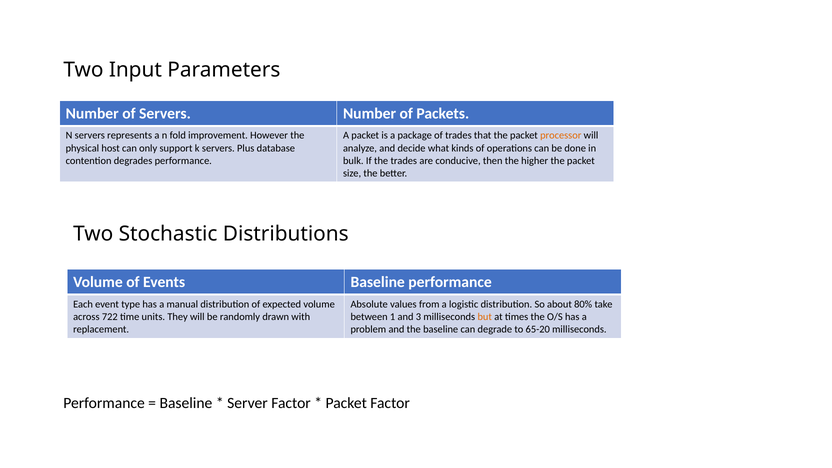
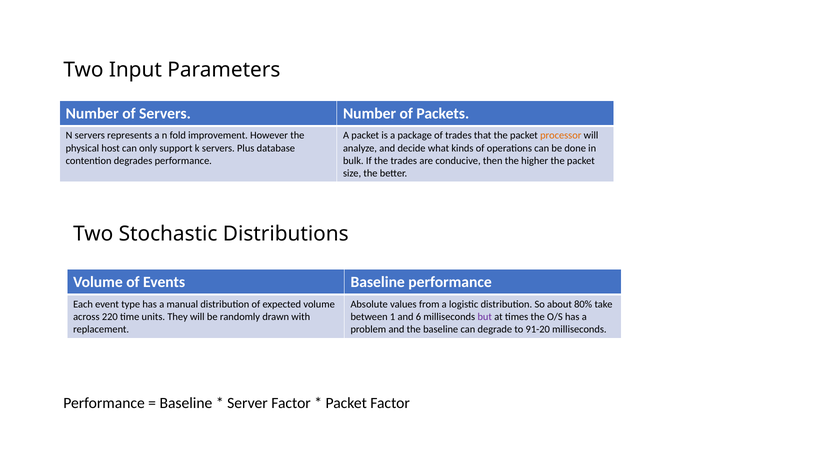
722: 722 -> 220 (110, 317)
3: 3 -> 6 (418, 317)
but colour: orange -> purple (485, 317)
65-20: 65-20 -> 91-20 (538, 329)
